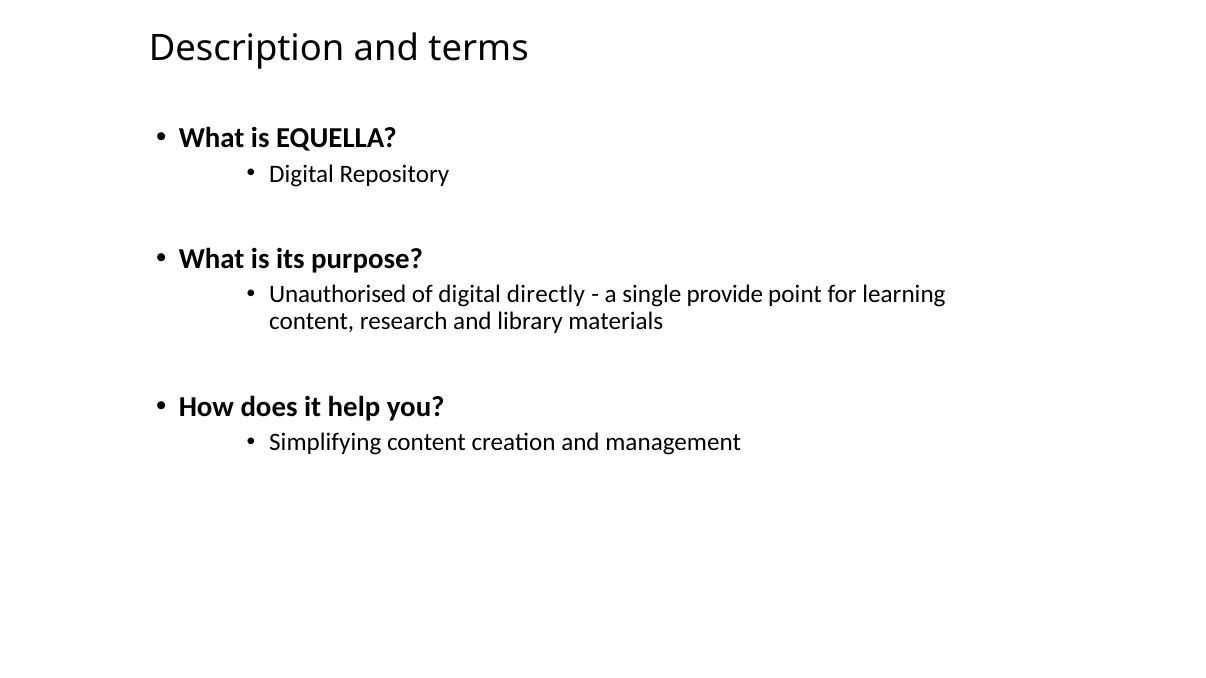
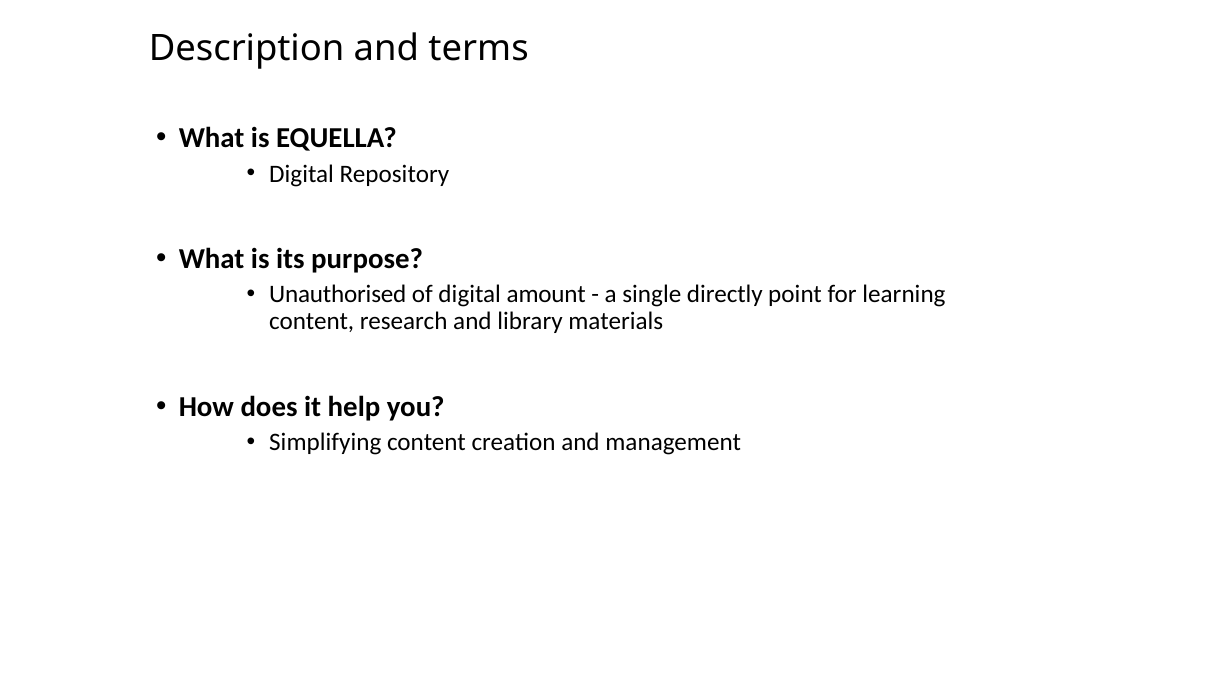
directly: directly -> amount (546, 295)
provide: provide -> directly (725, 295)
